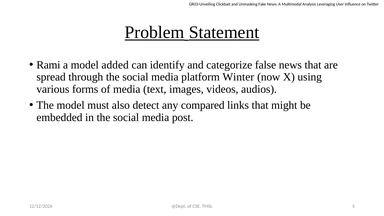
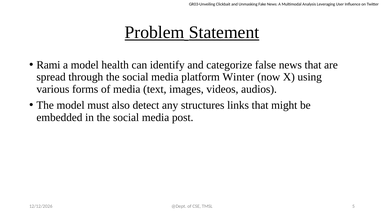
added: added -> health (115, 65)
compared: compared -> structures (203, 105)
